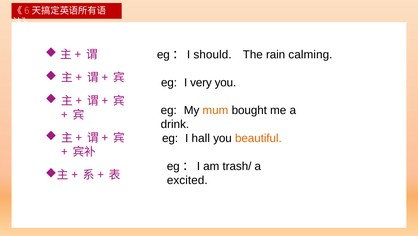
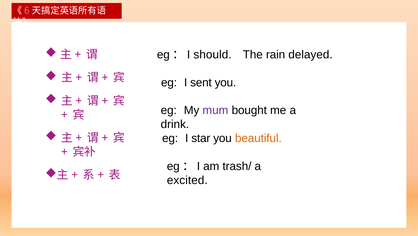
calming: calming -> delayed (310, 54)
very: very -> sent (201, 82)
mum colour: orange -> purple (215, 110)
hall: hall -> star (201, 138)
